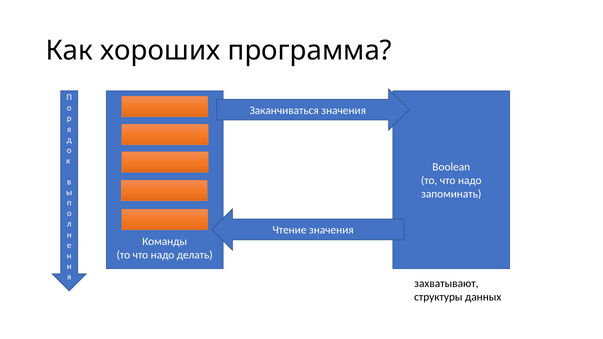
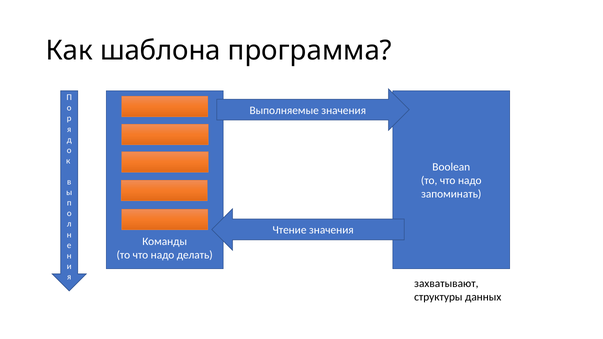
хороших: хороших -> шаблона (161, 51)
Заканчиваться: Заканчиваться -> Выполняемые (284, 110)
